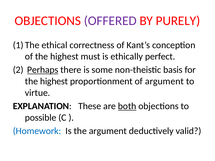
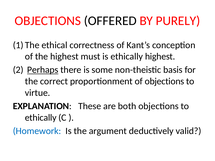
OFFERED colour: purple -> black (110, 21)
ethically perfect: perfect -> highest (160, 57)
highest: highest -> correct (54, 81)
of argument: argument -> objections (164, 81)
both underline: present -> none (127, 106)
possible: possible -> ethically (41, 118)
